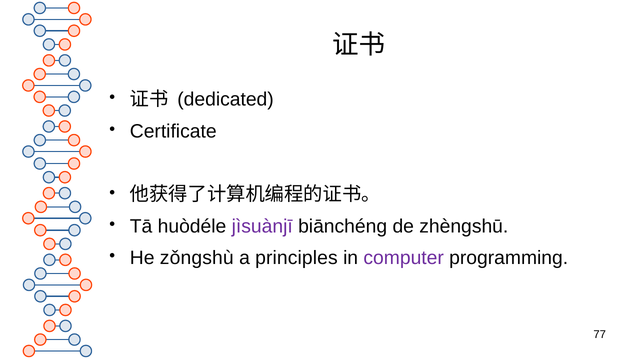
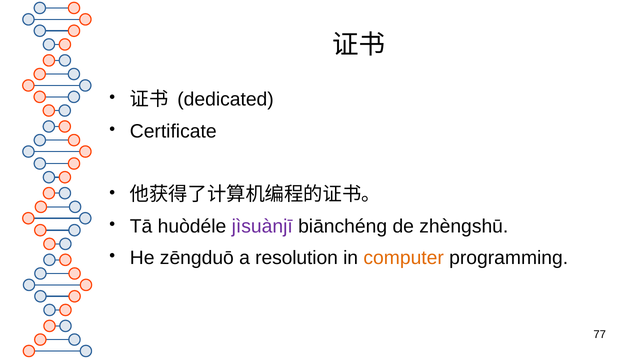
zǒngshù: zǒngshù -> zēngduō (197, 258)
principles: principles -> resolution (297, 258)
computer colour: purple -> orange (404, 258)
